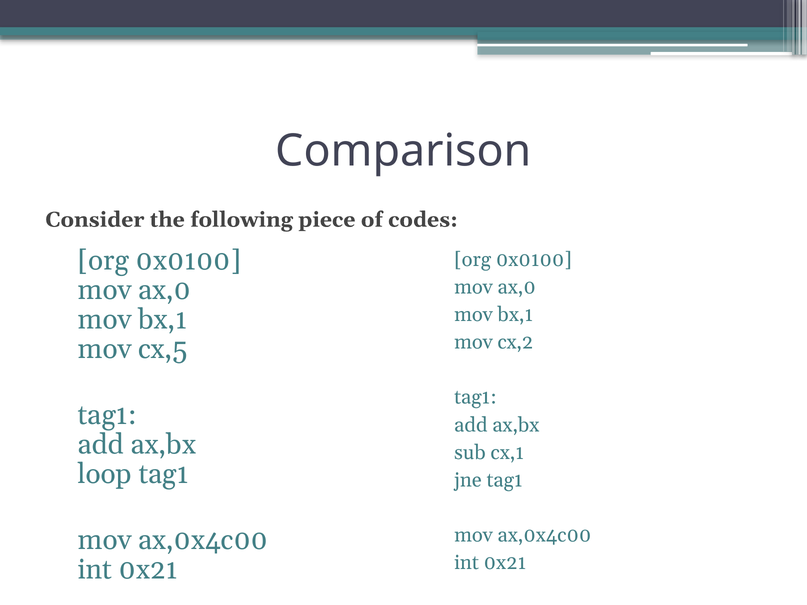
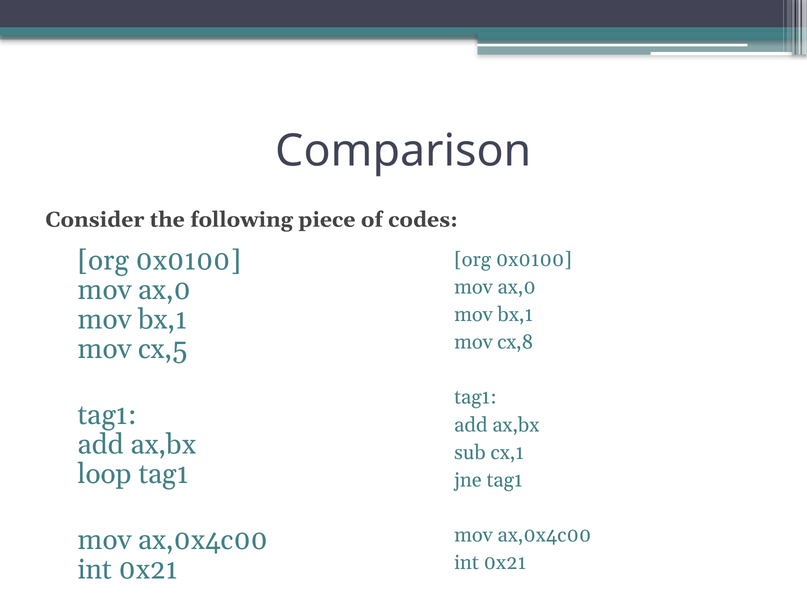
cx,2: cx,2 -> cx,8 (515, 342)
